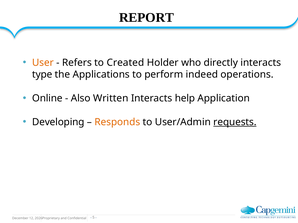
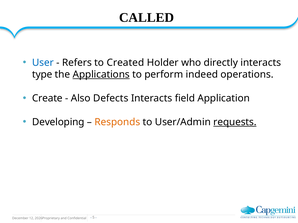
REPORT: REPORT -> CALLED (147, 18)
User colour: orange -> blue (43, 63)
Applications underline: none -> present (101, 75)
Online: Online -> Create (47, 99)
Written: Written -> Defects (111, 99)
help: help -> field (185, 99)
